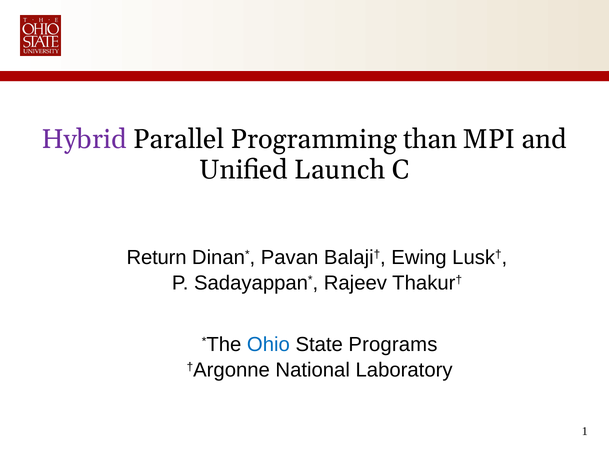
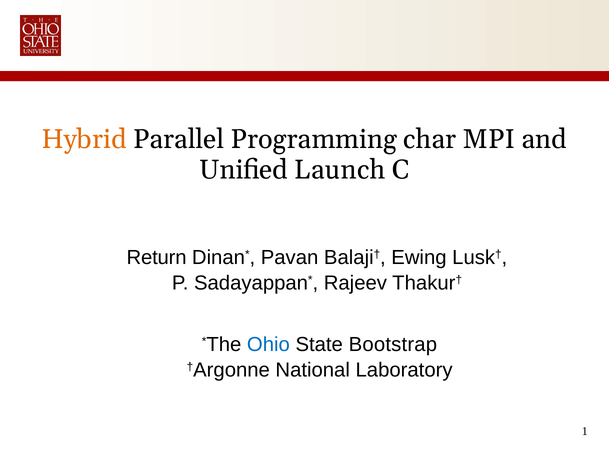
Hybrid colour: purple -> orange (84, 139)
than: than -> char (430, 139)
Programs: Programs -> Bootstrap (393, 344)
